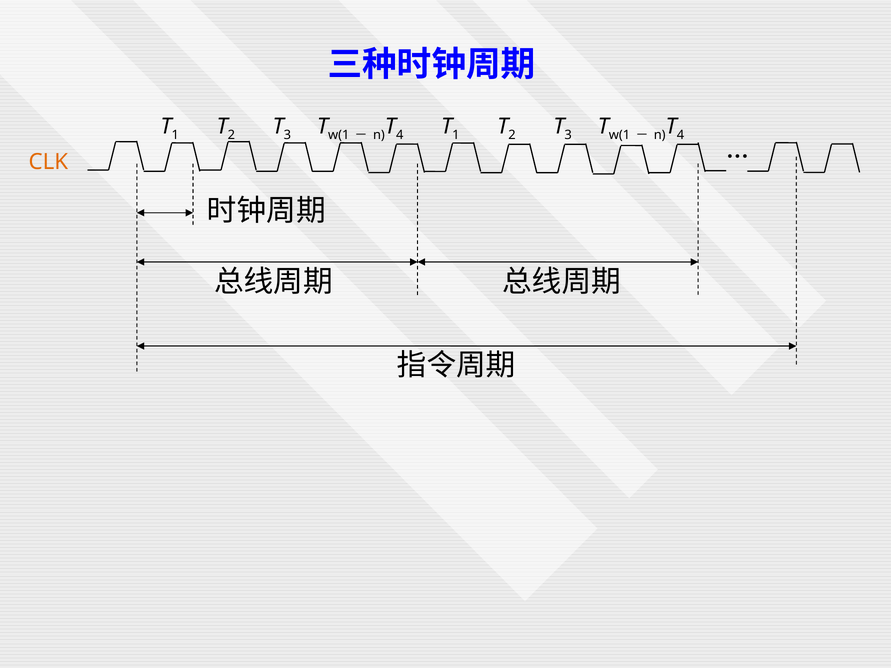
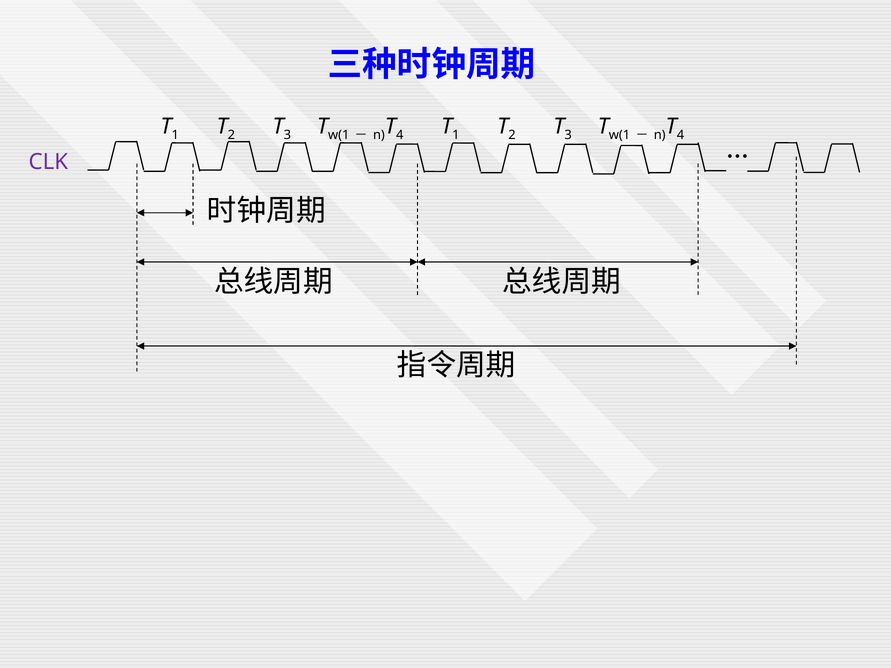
CLK colour: orange -> purple (48, 162)
